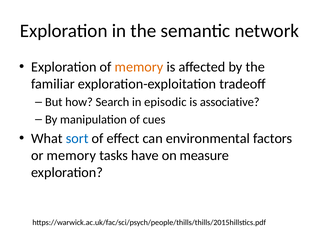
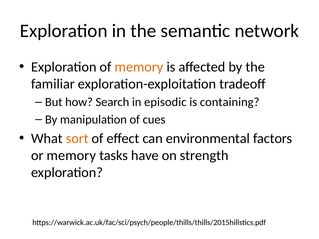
associative: associative -> containing (230, 102)
sort colour: blue -> orange (77, 139)
measure: measure -> strength (204, 156)
